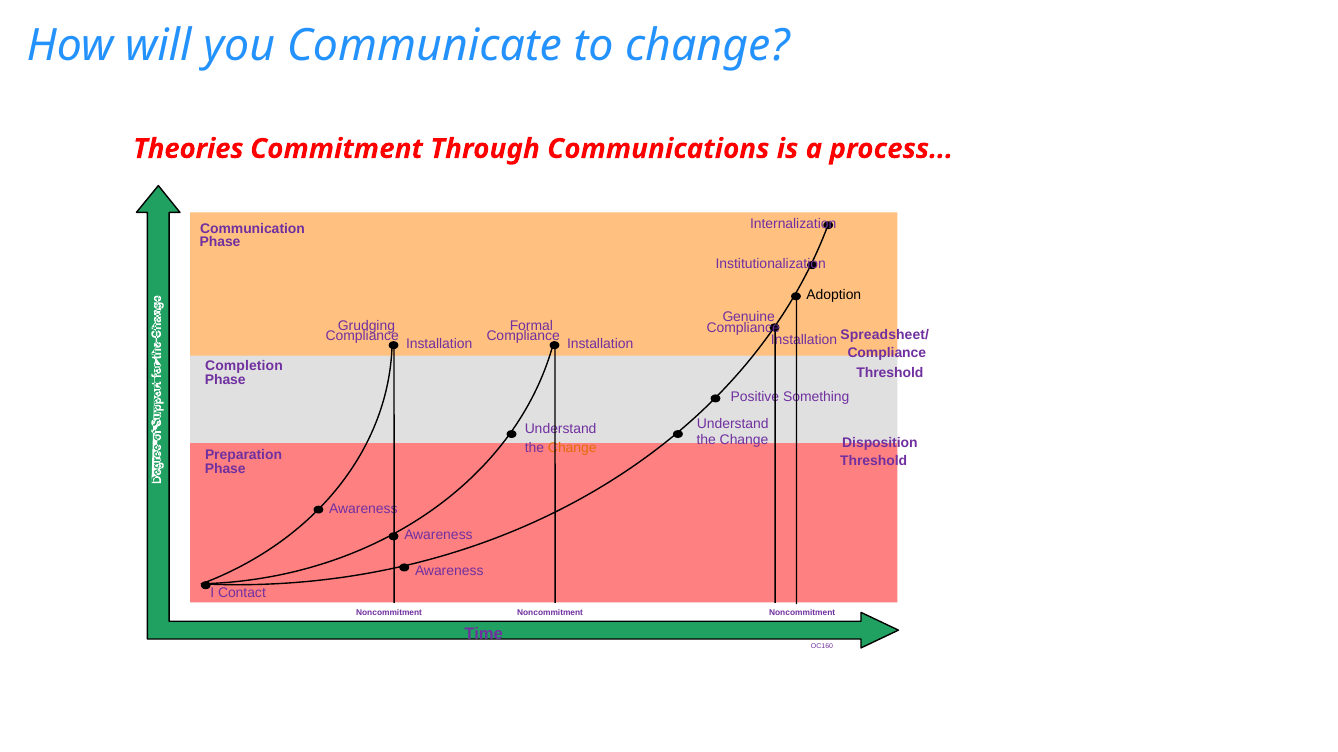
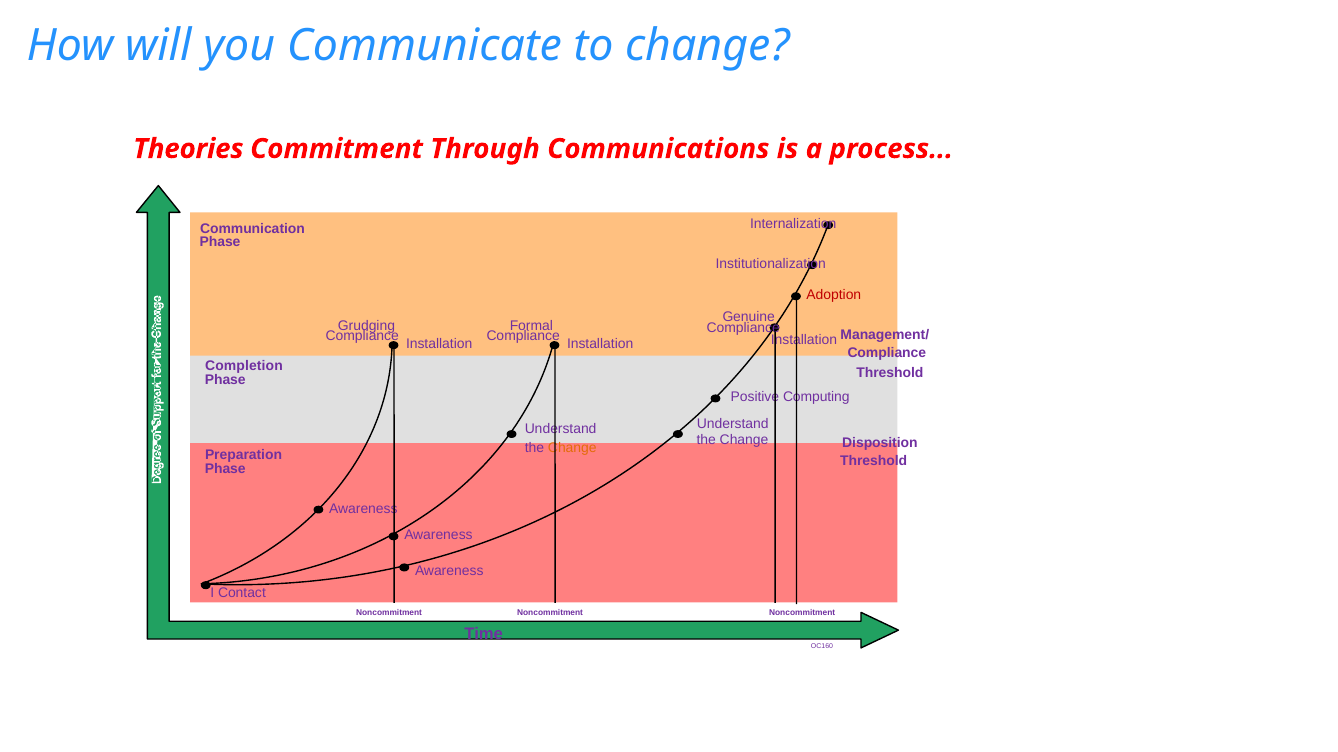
Adoption colour: black -> red (834, 295)
Spreadsheet/: Spreadsheet/ -> Management/ (885, 335)
Something: Something -> Computing (816, 398)
